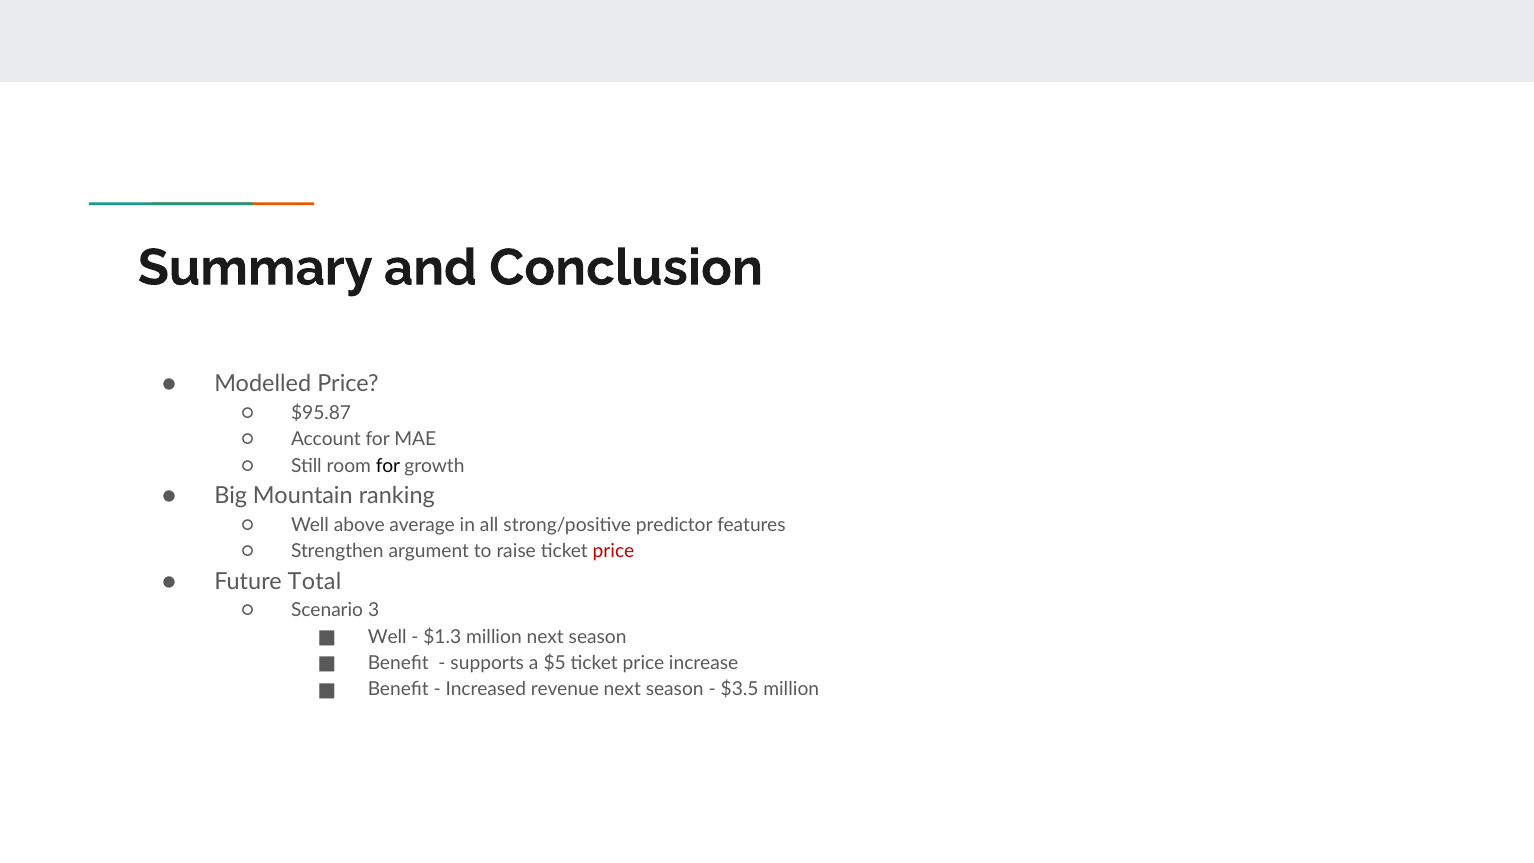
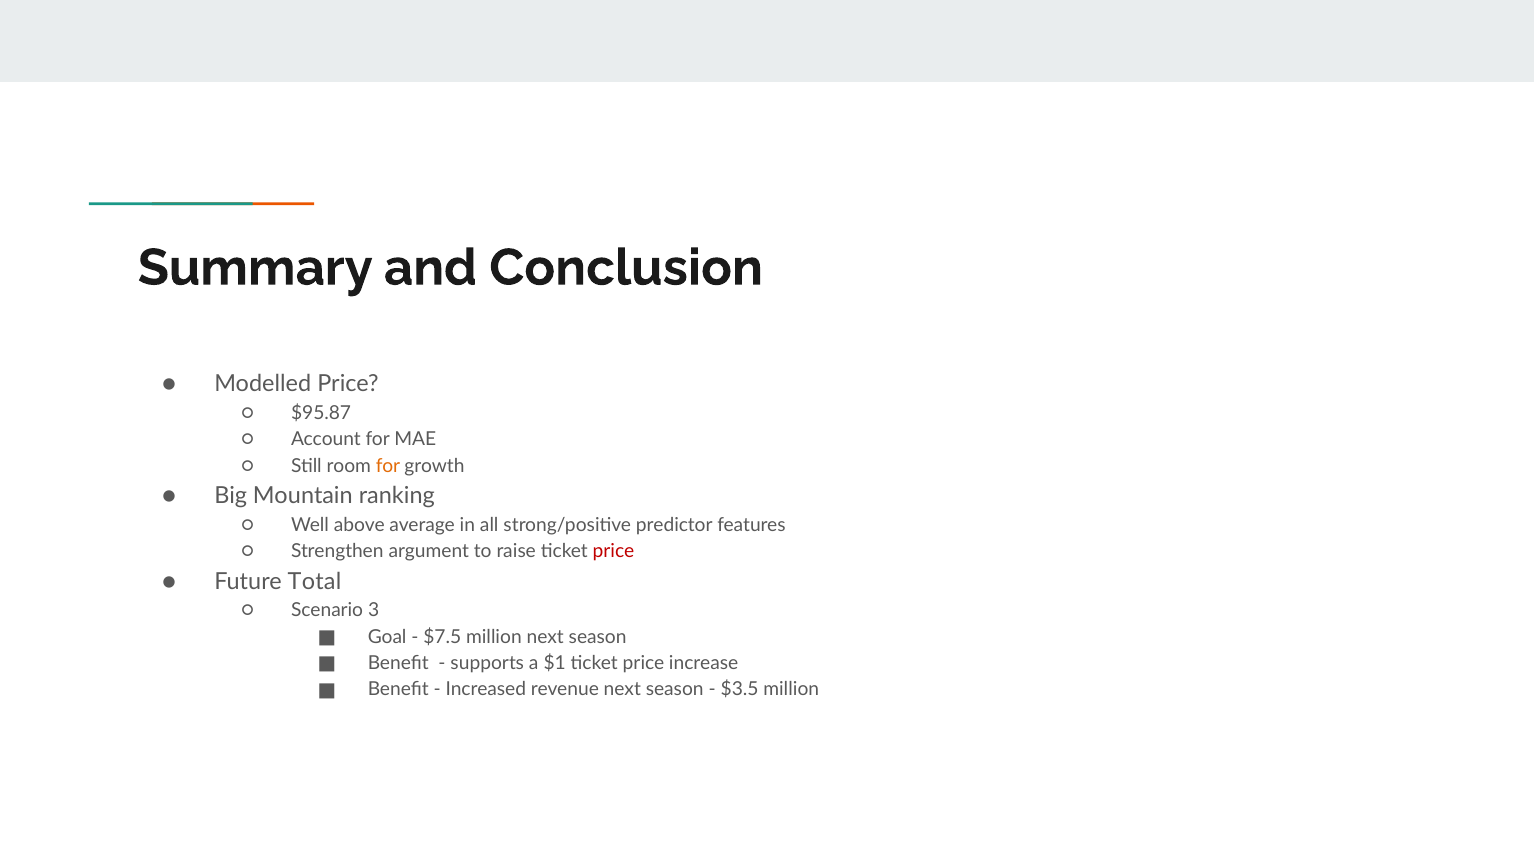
for colour: black -> orange (388, 466)
Well: Well -> Goal (387, 637)
$1.3: $1.3 -> $7.5 (442, 637)
$5: $5 -> $1 (555, 663)
